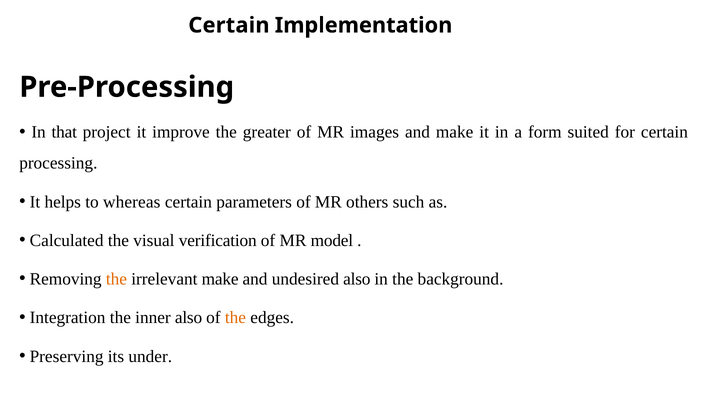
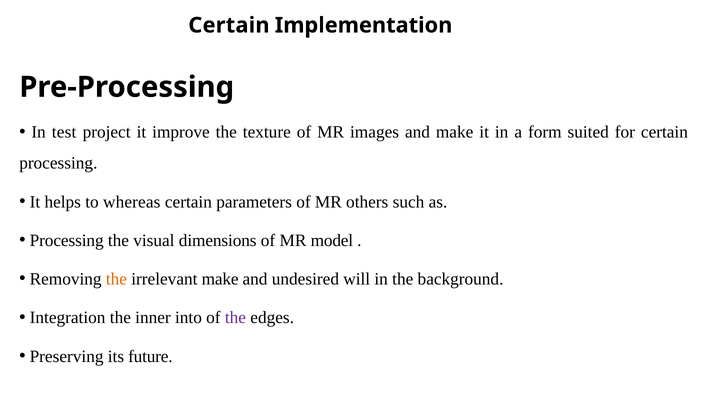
that: that -> test (64, 132)
greater: greater -> texture (267, 132)
Calculated: Calculated -> Processing (67, 240)
verification: verification -> dimensions (218, 240)
undesired also: also -> will (357, 279)
inner also: also -> into (188, 317)
the colour: orange -> purple (235, 317)
under: under -> future (150, 356)
